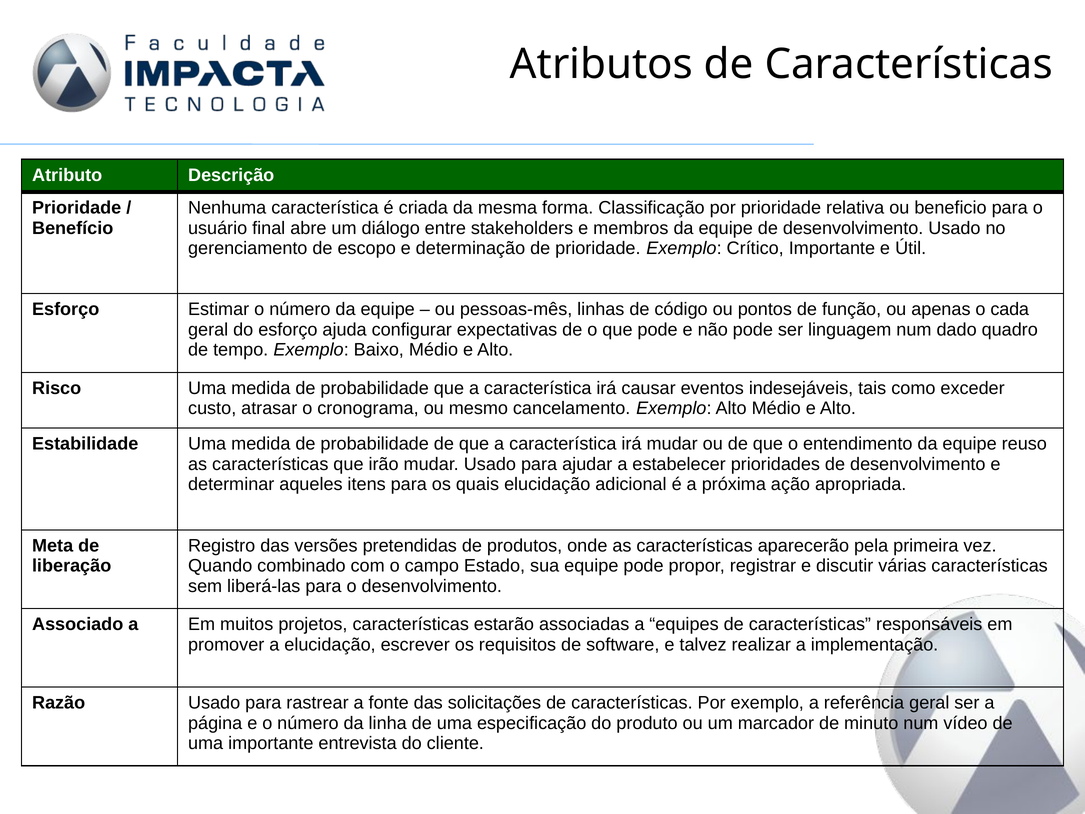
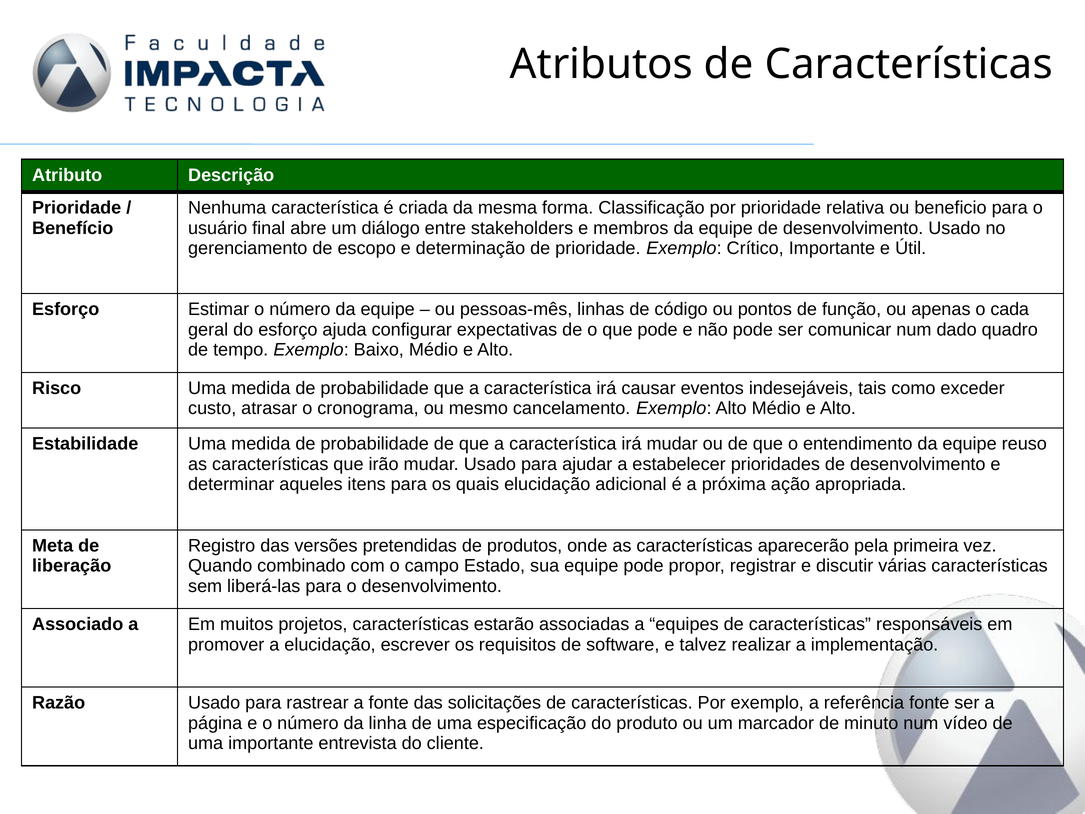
linguagem: linguagem -> comunicar (850, 330)
referência geral: geral -> fonte (929, 703)
